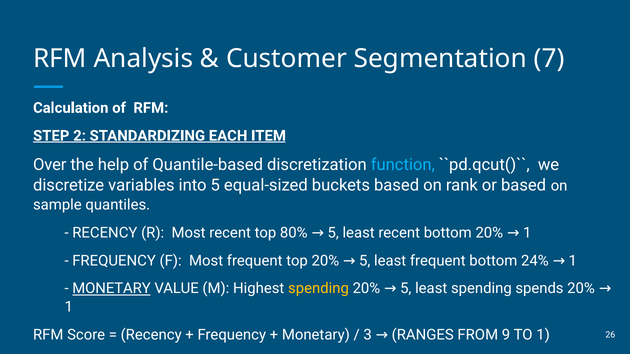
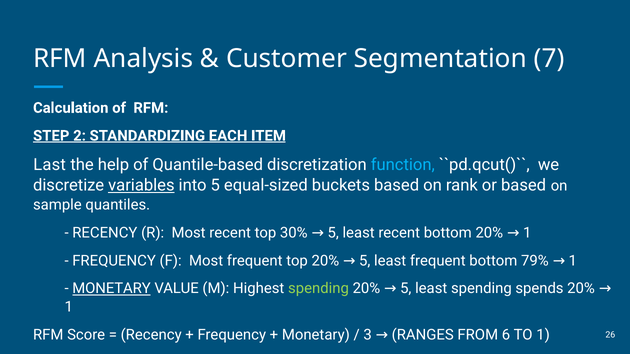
Over: Over -> Last (50, 165)
variables underline: none -> present (141, 186)
80%: 80% -> 30% (294, 233)
24%: 24% -> 79% (535, 261)
spending colour: yellow -> light green (318, 289)
9: 9 -> 6 (506, 335)
